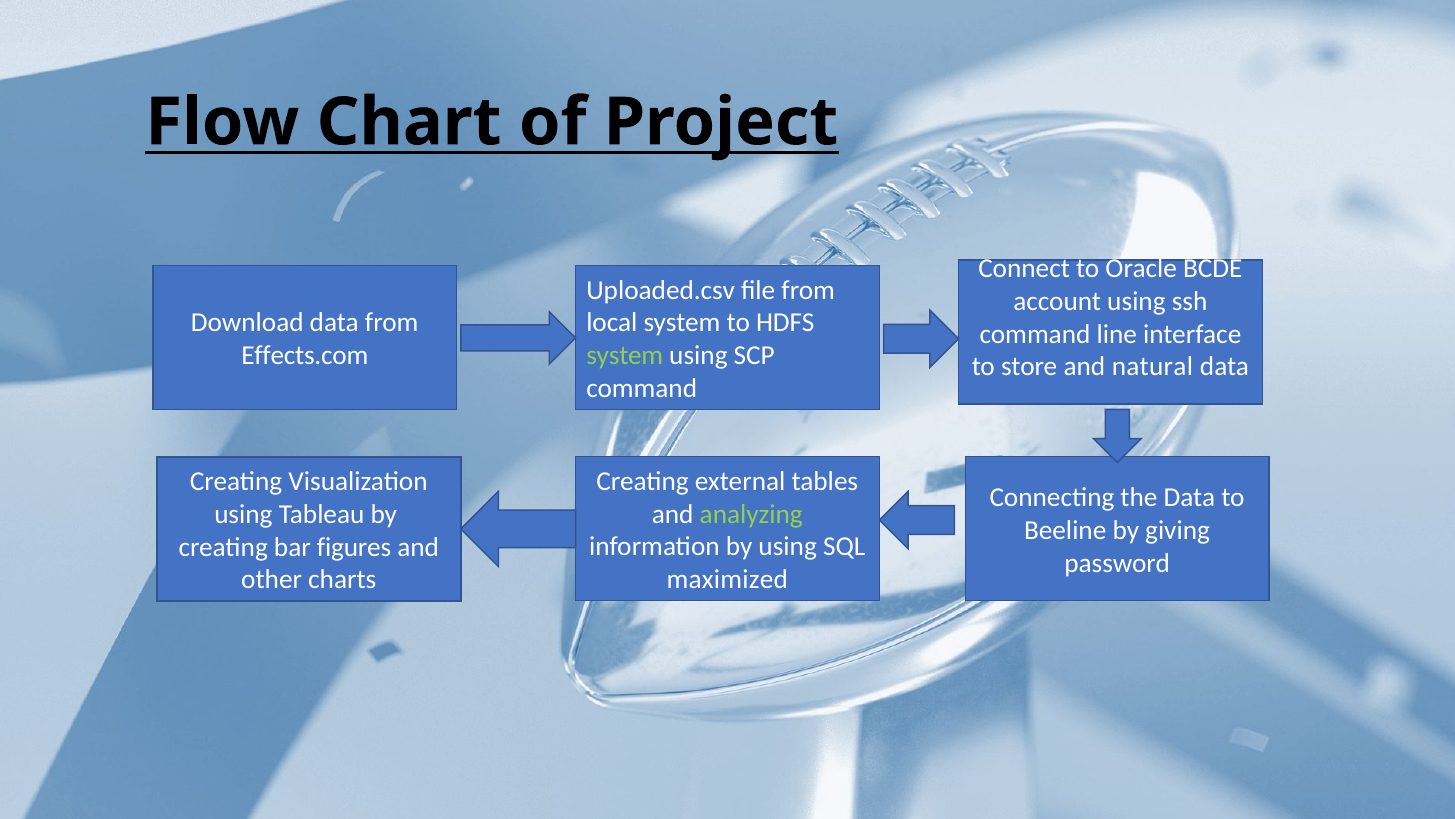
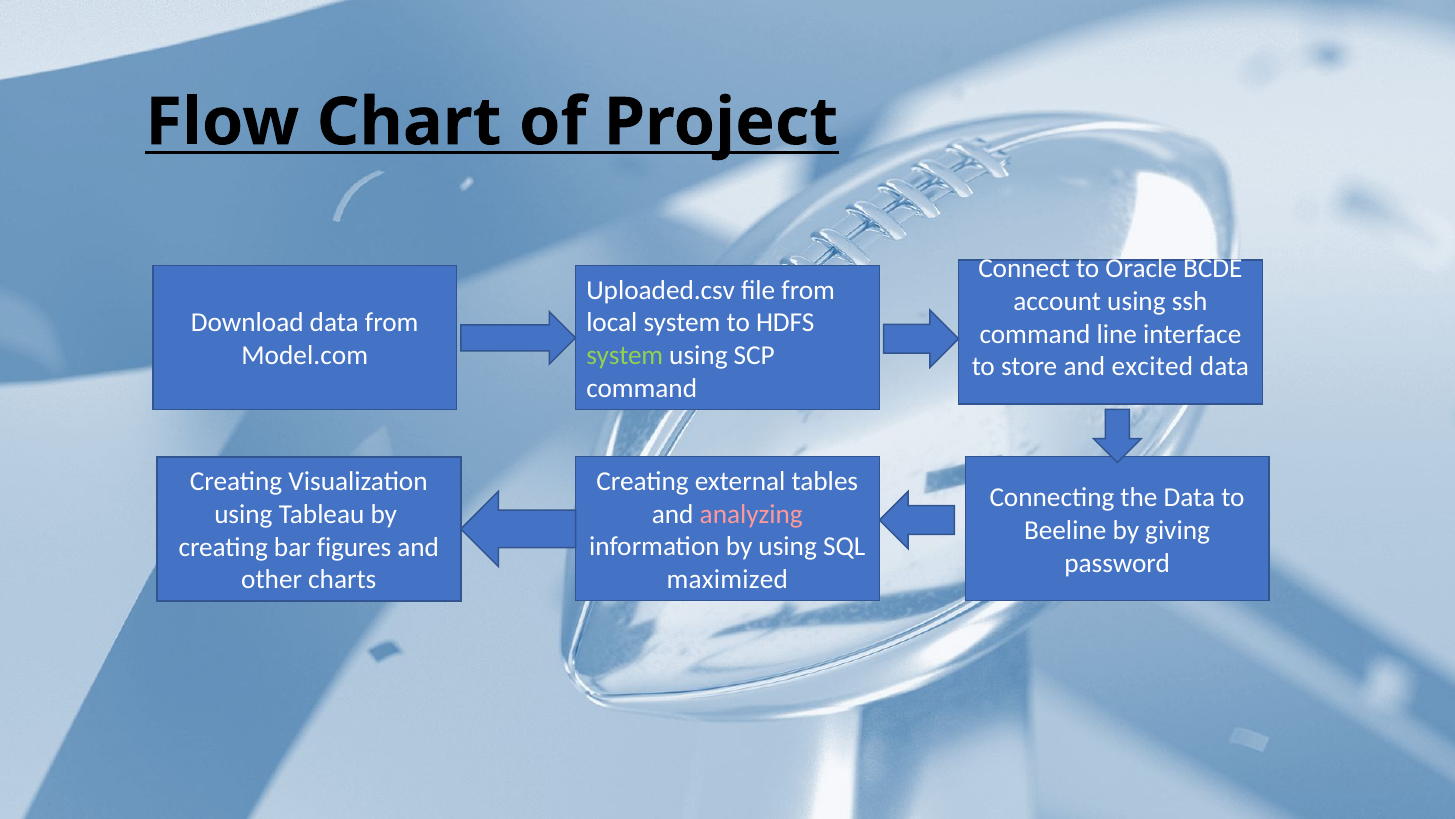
Effects.com: Effects.com -> Model.com (305, 355)
natural: natural -> excited (1152, 367)
analyzing colour: light green -> pink (751, 514)
